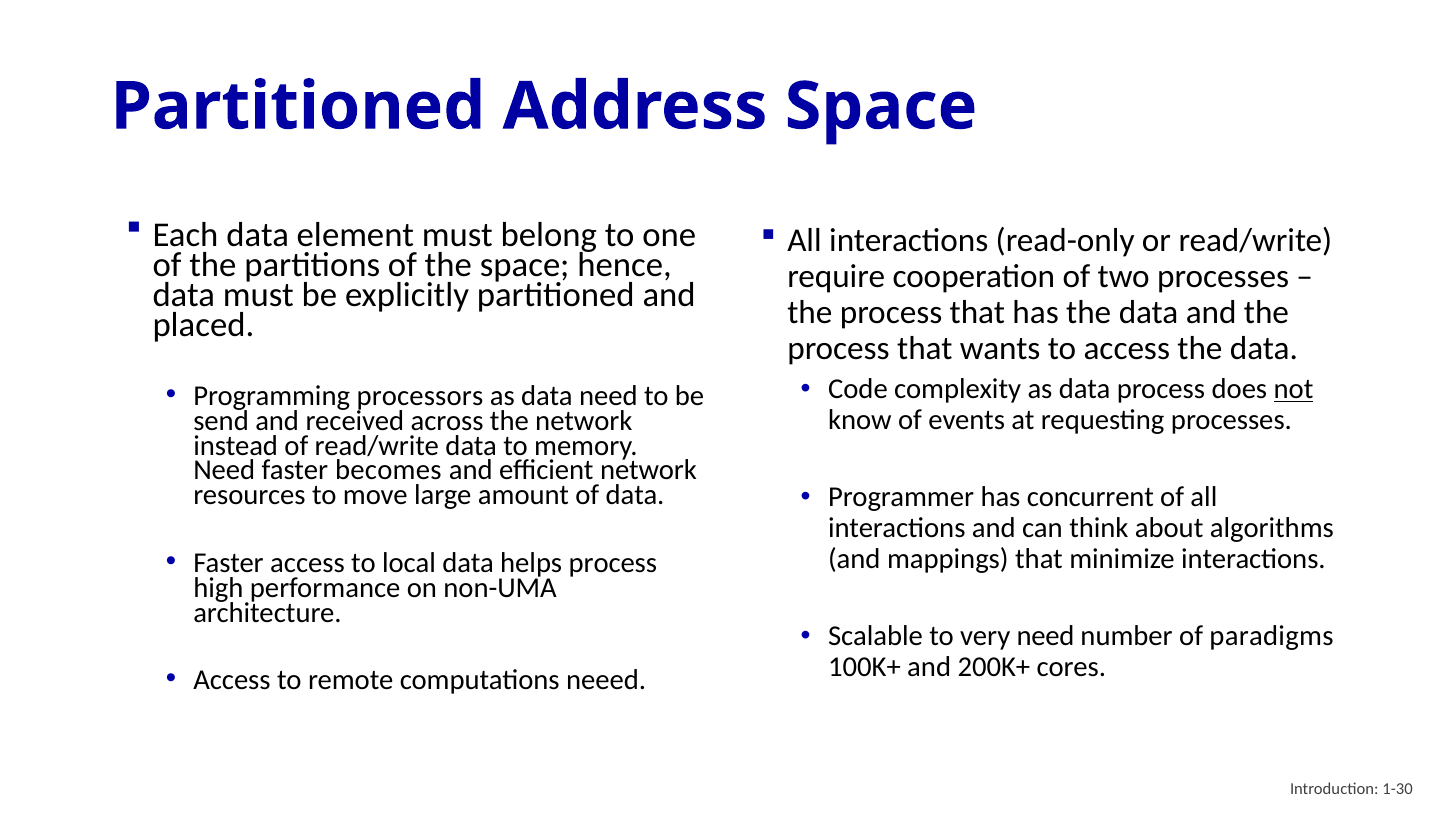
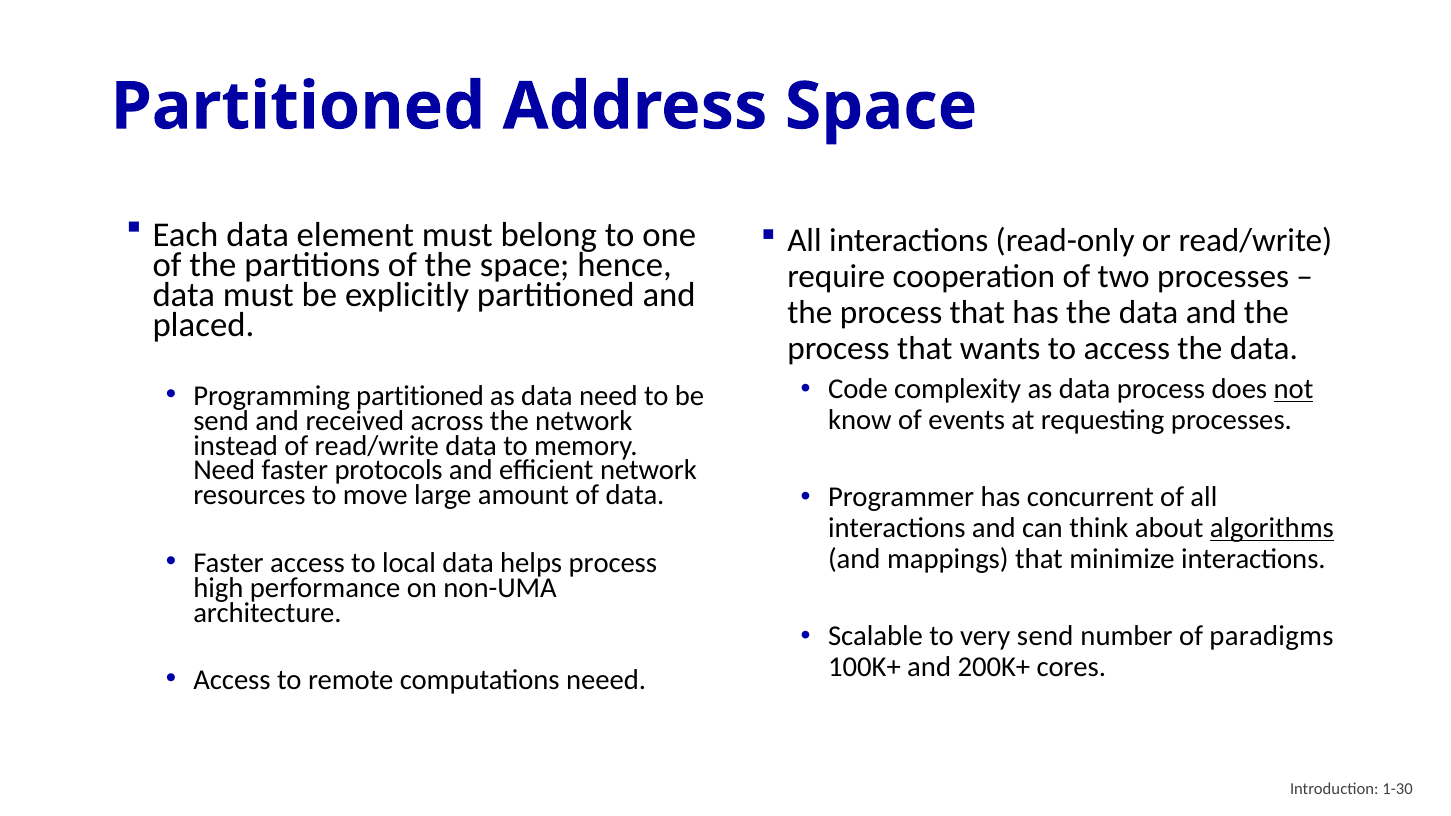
Programming processors: processors -> partitioned (420, 396)
becomes: becomes -> protocols (389, 471)
algorithms underline: none -> present (1272, 528)
very need: need -> send (1045, 636)
